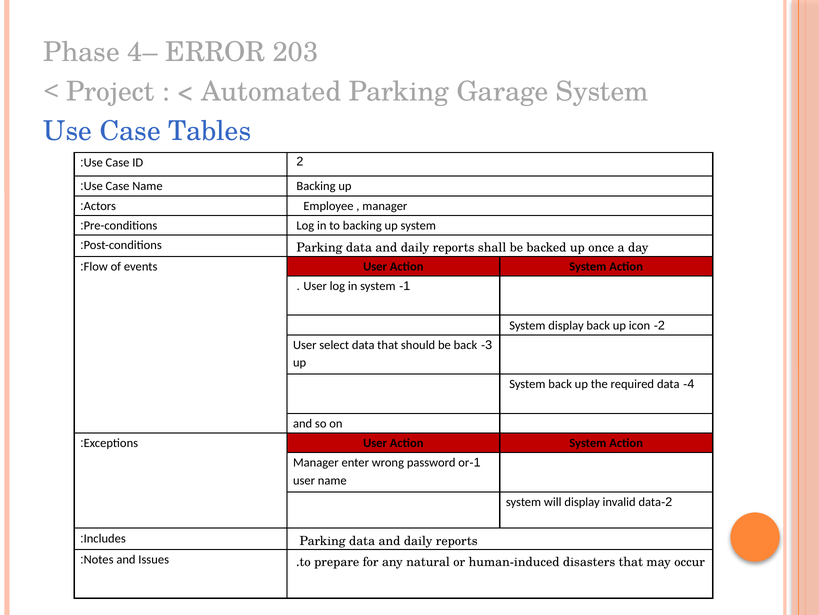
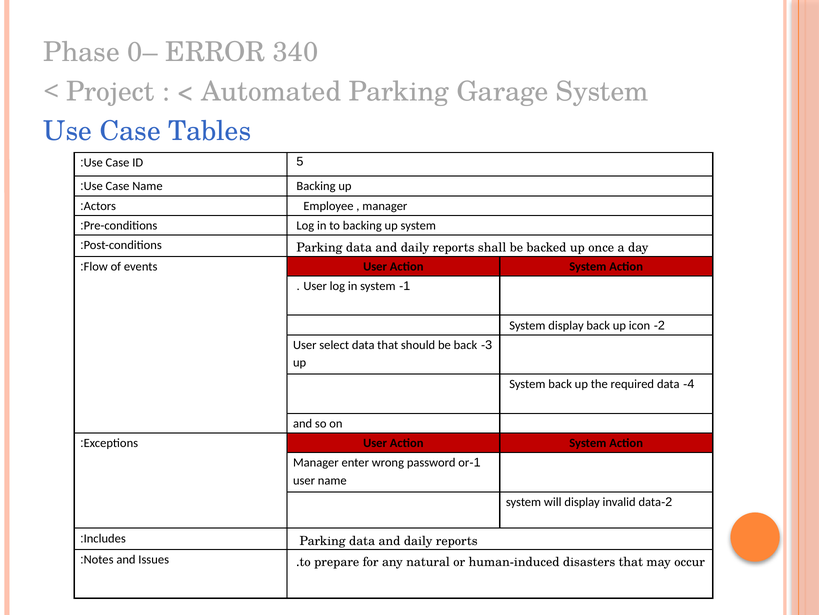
4–: 4– -> 0– (143, 52)
203: 203 -> 340 (296, 52)
2: 2 -> 5 (300, 162)
